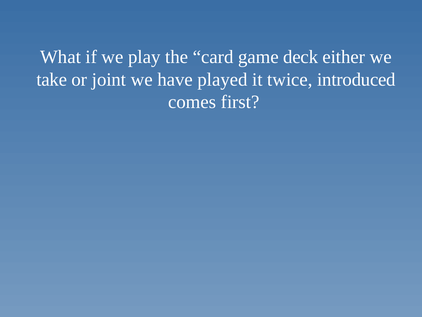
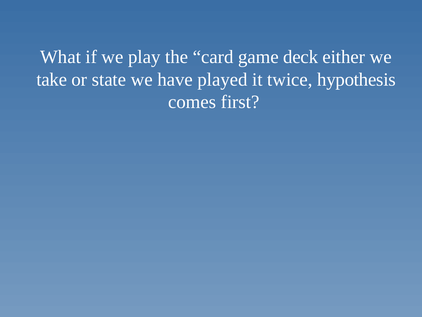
joint: joint -> state (109, 79)
introduced: introduced -> hypothesis (356, 79)
